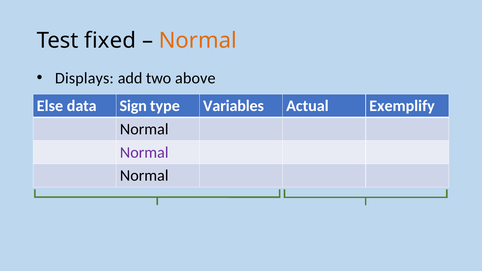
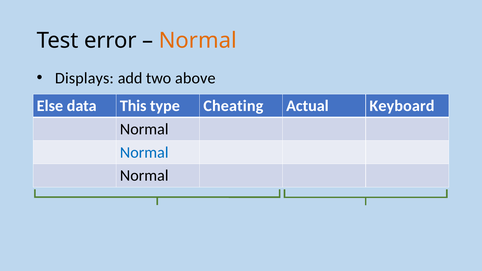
fixed: fixed -> error (110, 40)
Sign: Sign -> This (133, 106)
Variables: Variables -> Cheating (233, 106)
Exemplify: Exemplify -> Keyboard (402, 106)
Normal colour: purple -> blue (144, 152)
